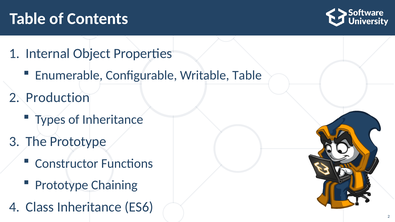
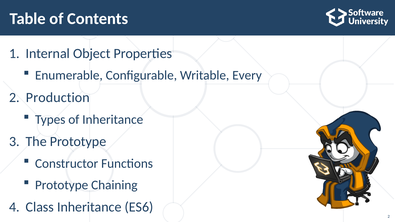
Writable Table: Table -> Every (247, 75)
